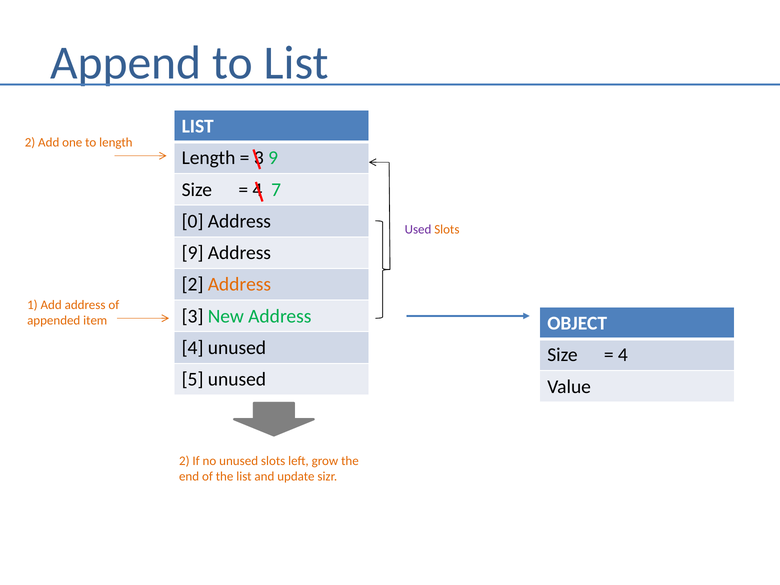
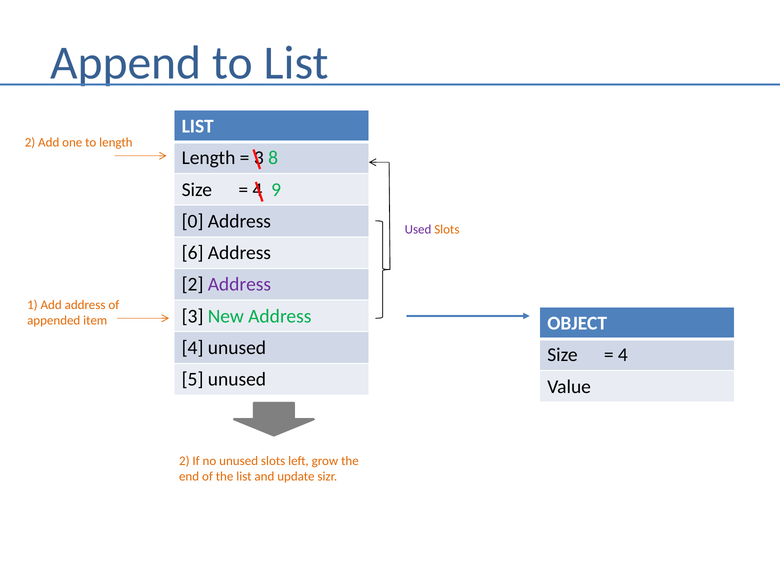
3 9: 9 -> 8 (273, 158)
7: 7 -> 9 (276, 190)
9: 9 -> 6 (193, 253)
Address colour: orange -> purple (239, 284)
